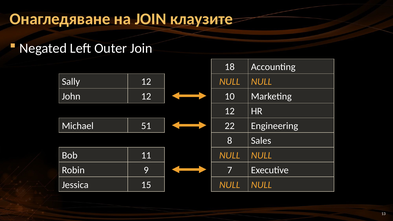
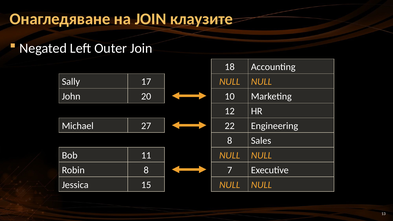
Sally 12: 12 -> 17 (146, 82)
John 12: 12 -> 20 (146, 96)
51: 51 -> 27 (146, 126)
Robin 9: 9 -> 8 (146, 170)
